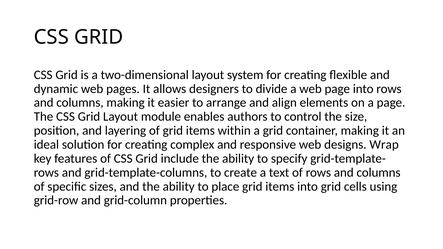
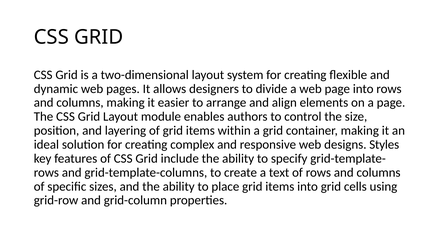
Wrap: Wrap -> Styles (384, 145)
